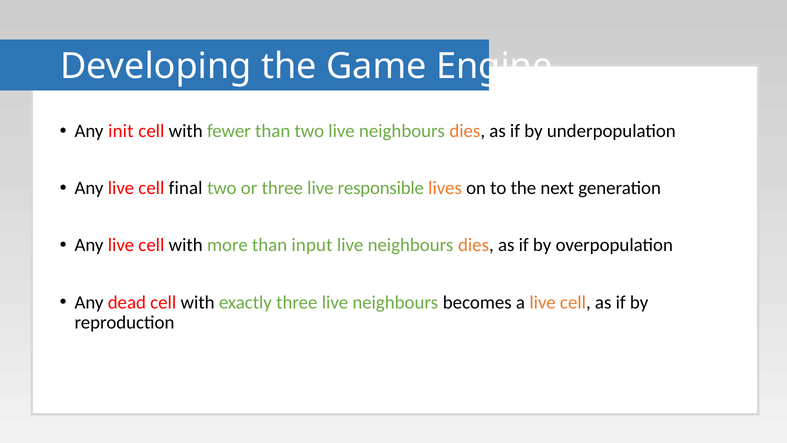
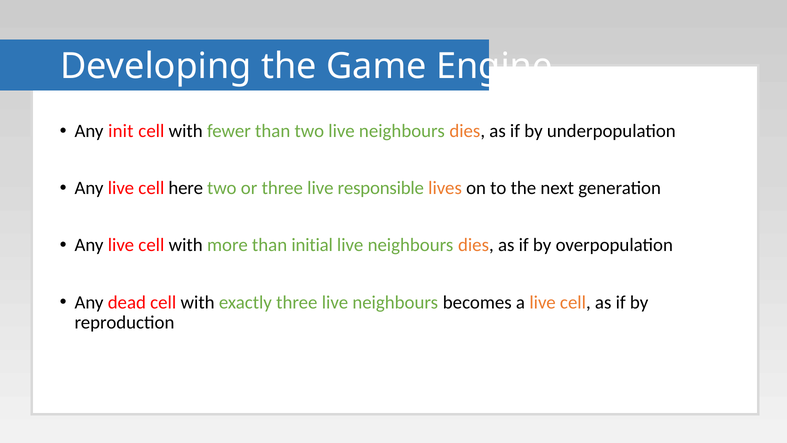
final: final -> here (186, 188)
input: input -> initial (312, 245)
